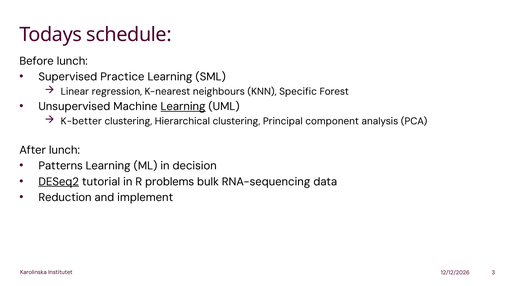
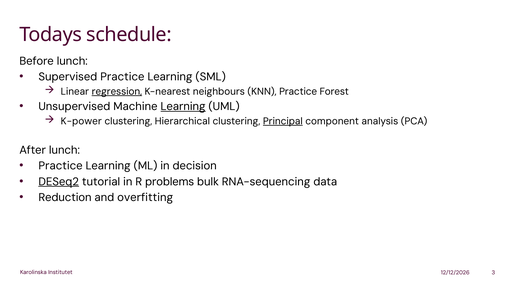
regression underline: none -> present (117, 92)
KNN Specific: Specific -> Practice (298, 92)
K-better: K-better -> K-power (81, 121)
Principal underline: none -> present (283, 121)
Patterns: Patterns -> Practice (61, 166)
implement: implement -> overfitting (145, 198)
